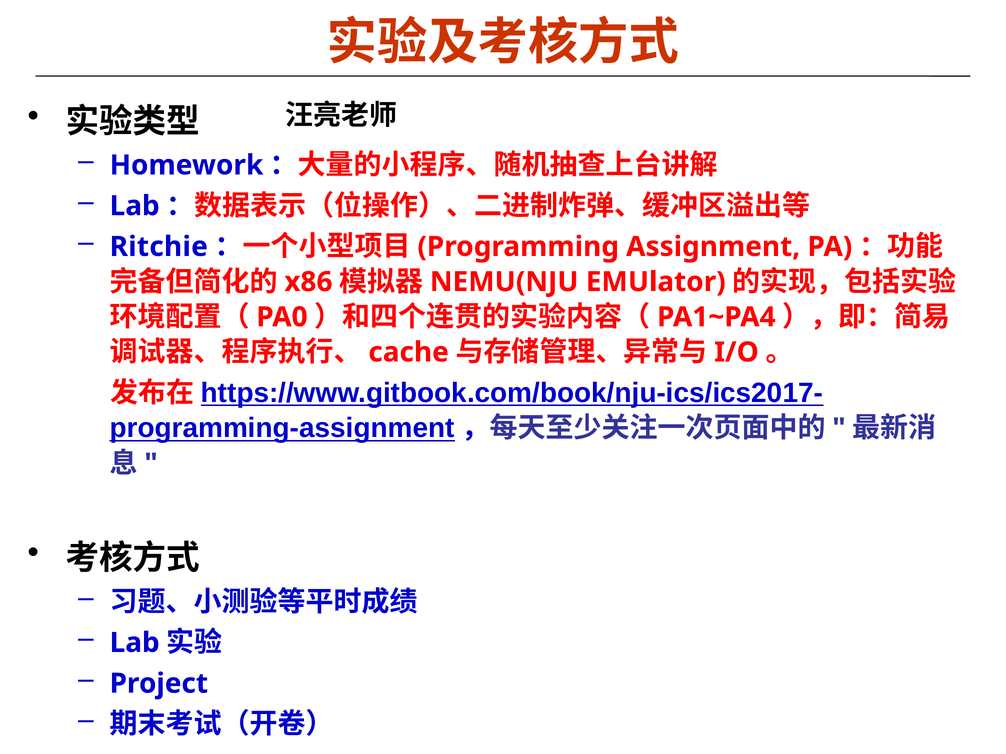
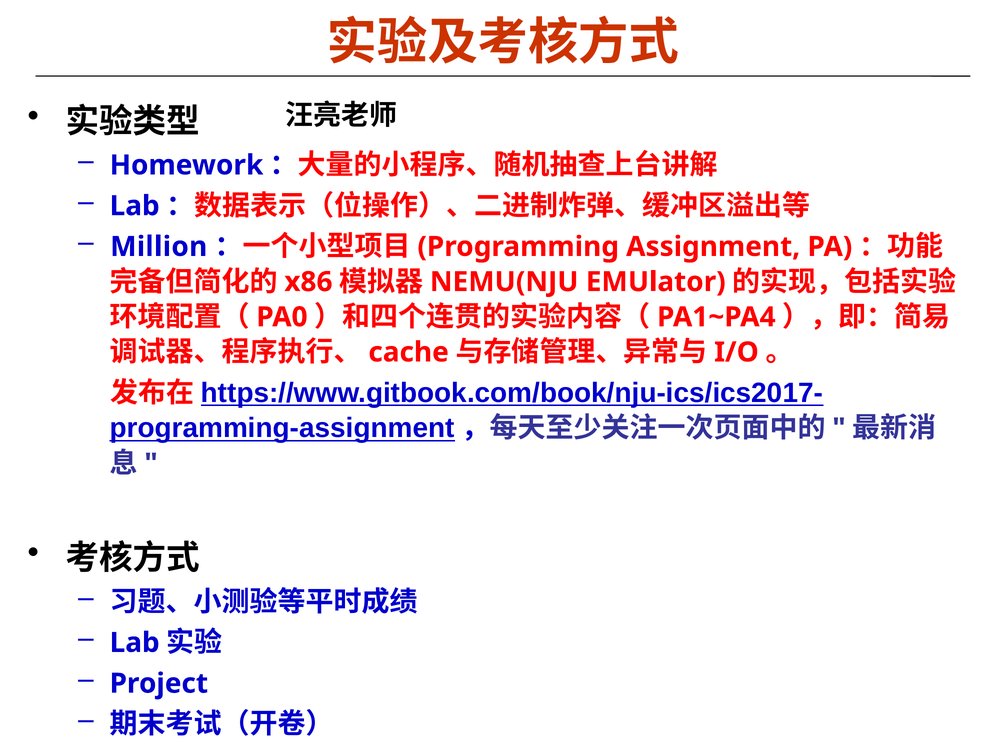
Ritchie: Ritchie -> Million (159, 247)
